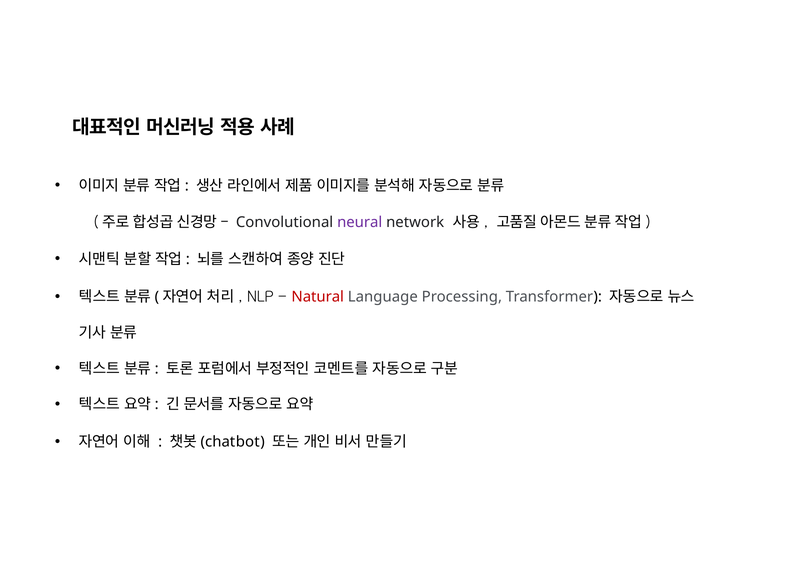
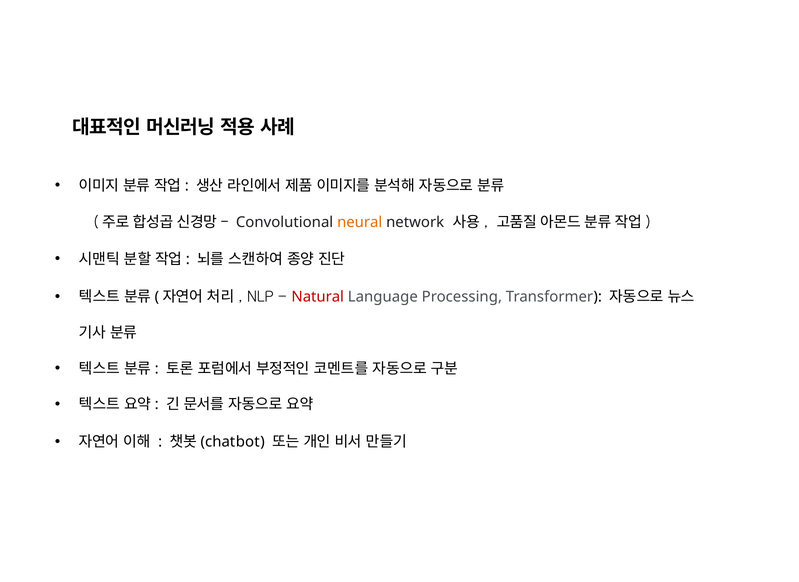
neural colour: purple -> orange (360, 223)
